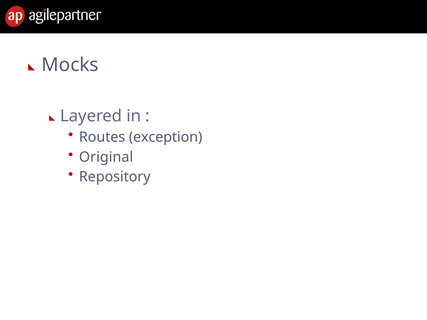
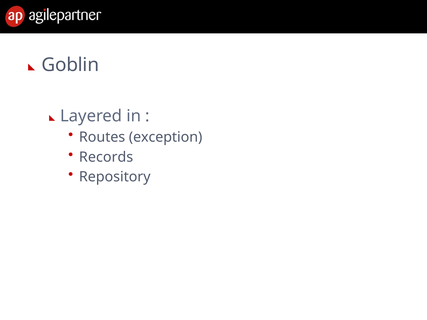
Mocks: Mocks -> Goblin (70, 65)
Original: Original -> Records (106, 157)
